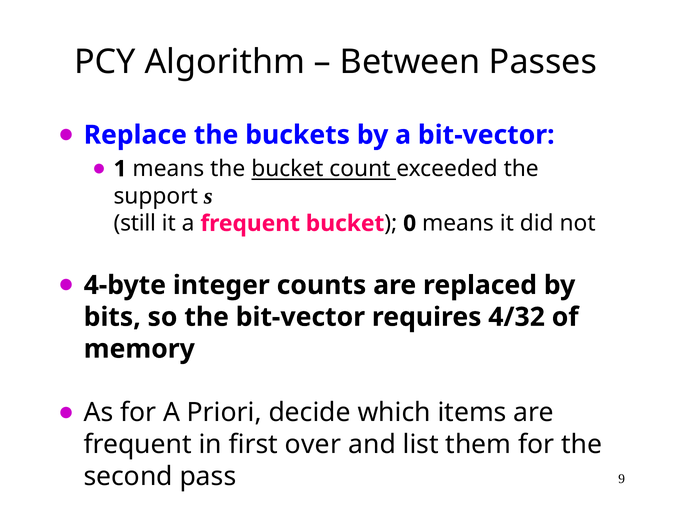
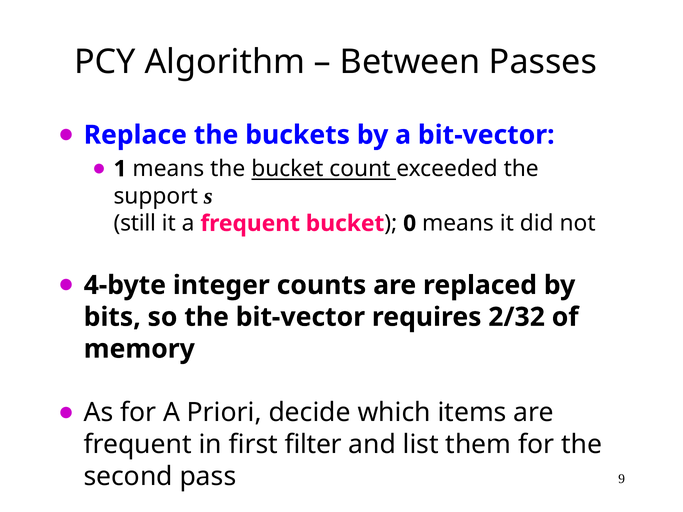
4/32: 4/32 -> 2/32 (517, 317)
over: over -> filter (313, 445)
